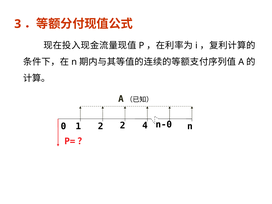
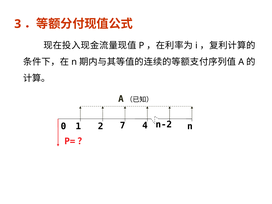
2 2: 2 -> 7 (123, 126)
n-0: n-0 -> n-2 (164, 125)
